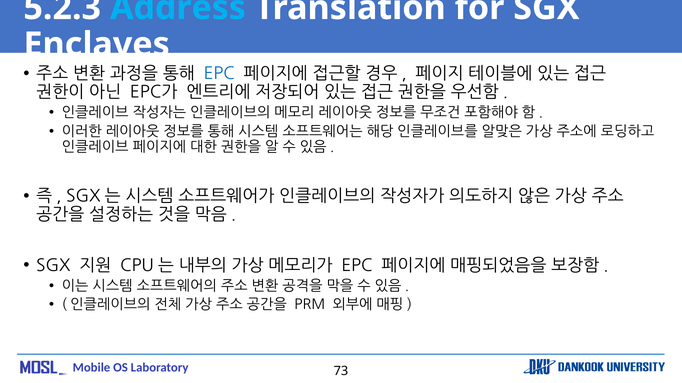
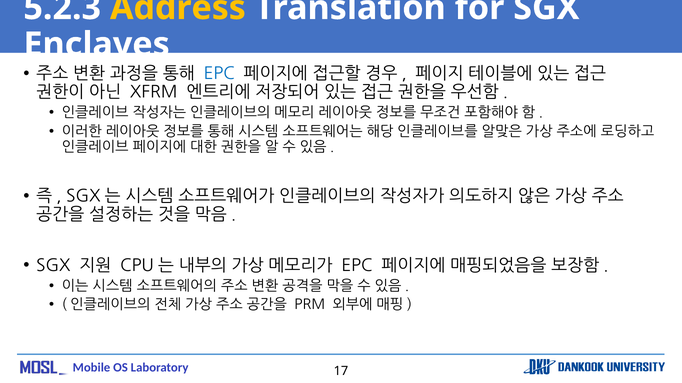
Address colour: light blue -> yellow (178, 8)
EPC가: EPC가 -> XFRM (154, 92)
73: 73 -> 17 (341, 371)
